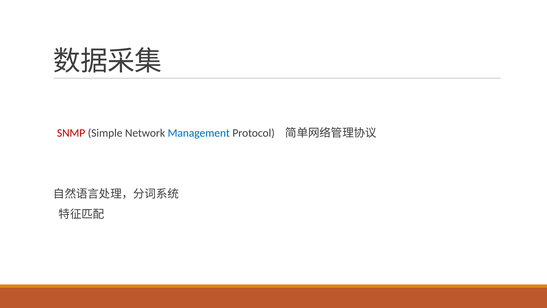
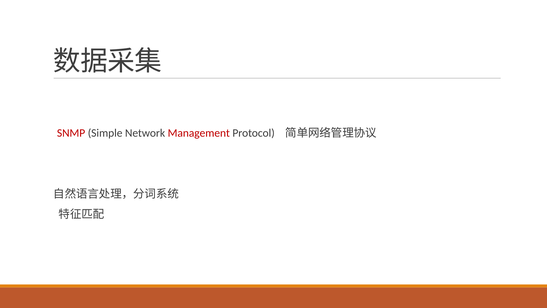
Management colour: blue -> red (199, 133)
